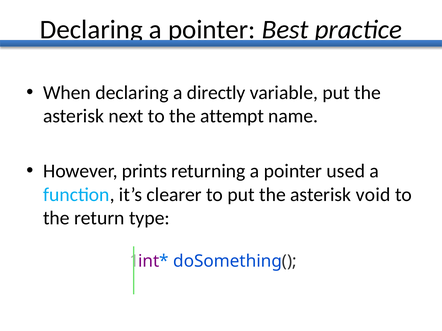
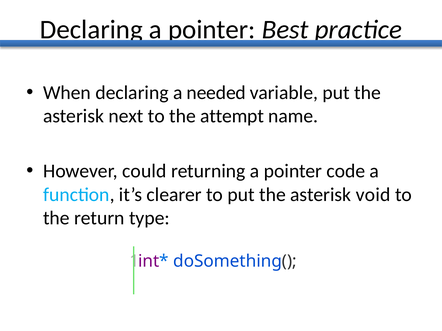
directly: directly -> needed (216, 93)
prints: prints -> could (144, 171)
used: used -> code (346, 171)
